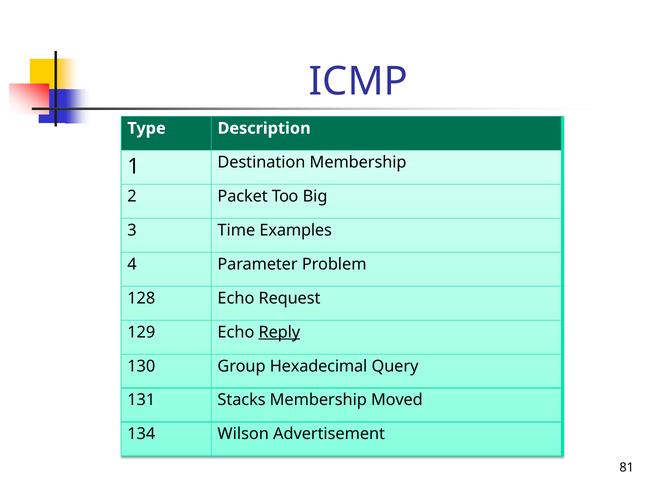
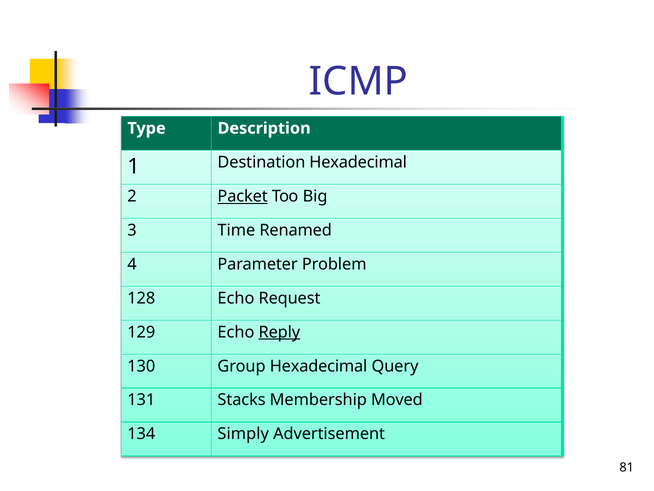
Destination Membership: Membership -> Hexadecimal (358, 162)
Packet underline: none -> present (243, 196)
Examples: Examples -> Renamed (296, 230)
Wilson: Wilson -> Simply (243, 434)
